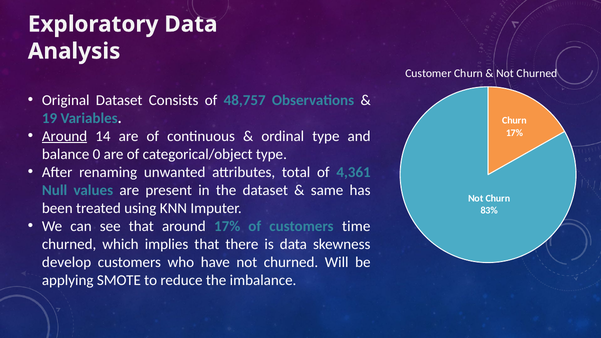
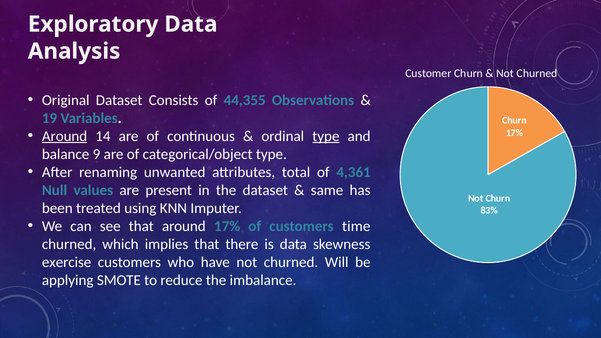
48,757: 48,757 -> 44,355 (245, 100)
type underline: none -> present (326, 136)
0: 0 -> 9 (97, 154)
develop: develop -> exercise (67, 262)
